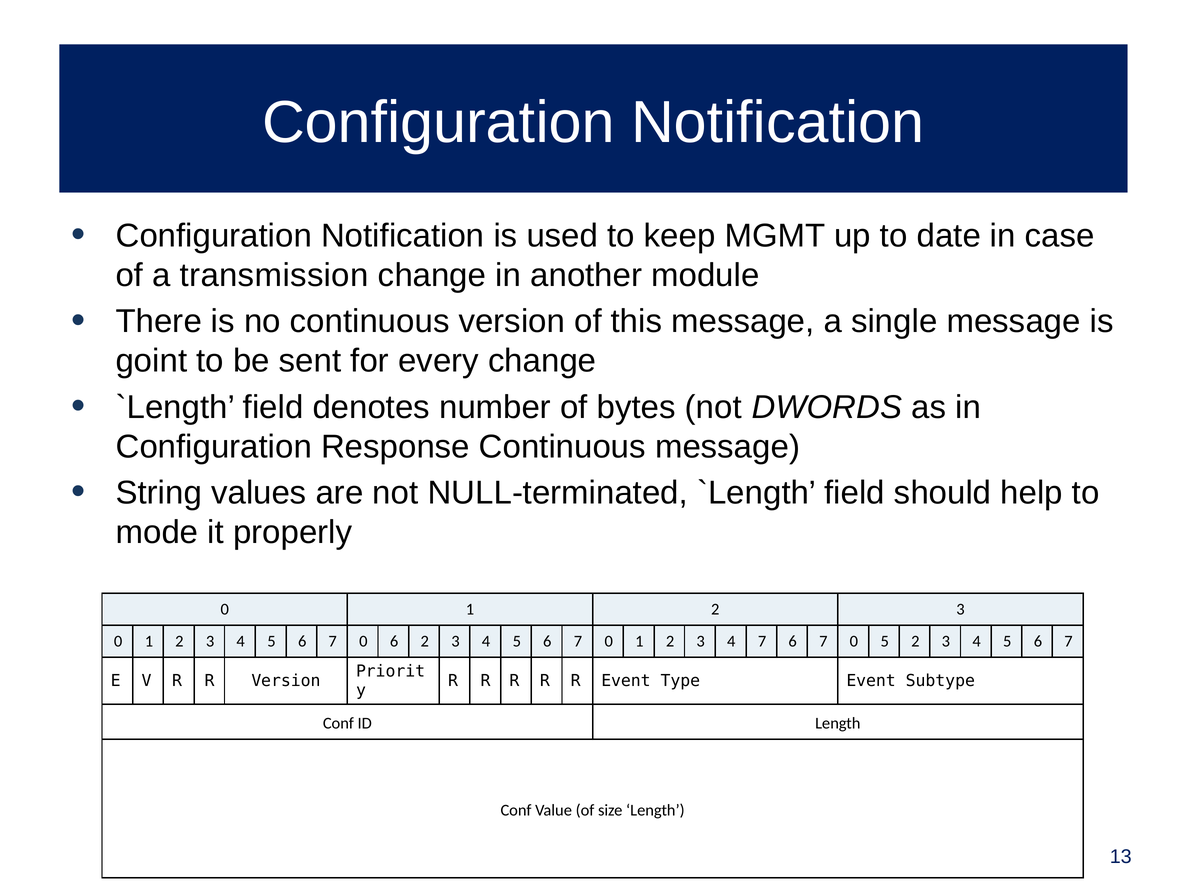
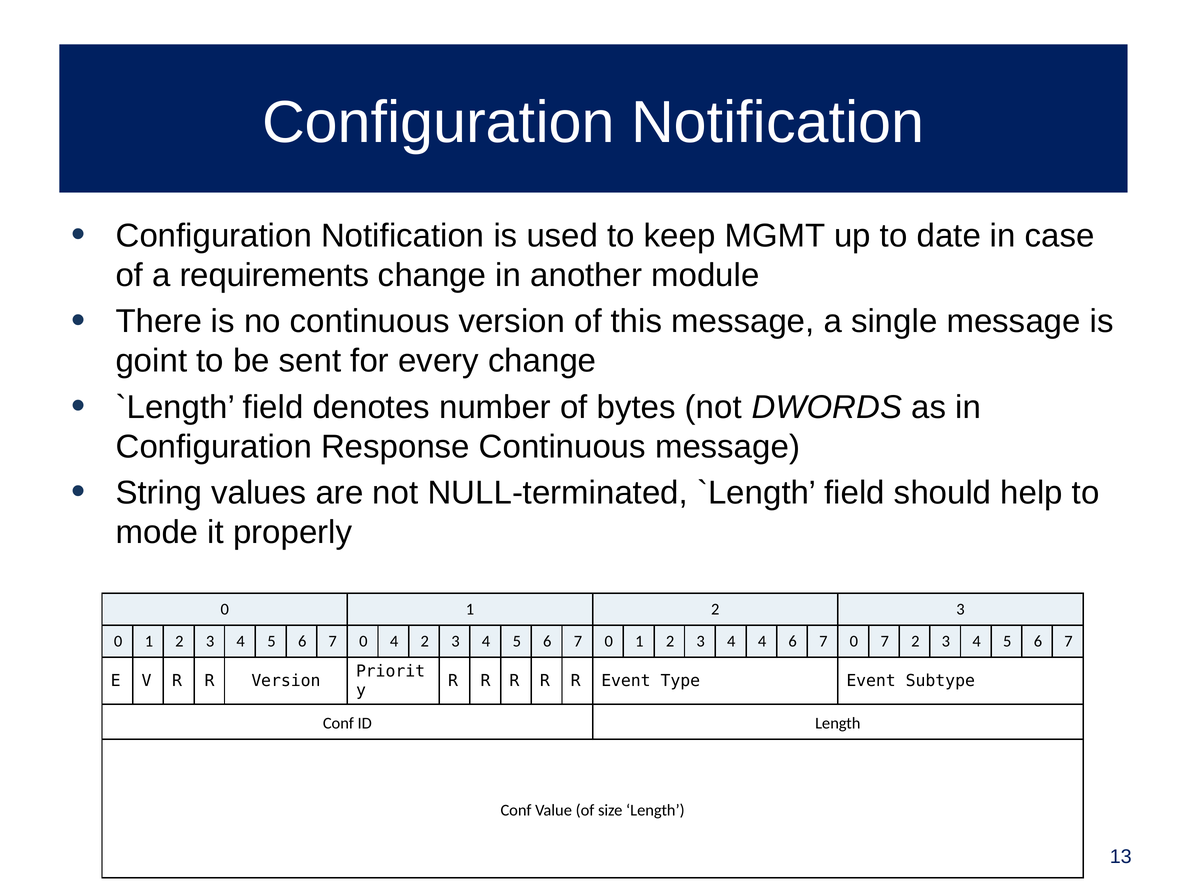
transmission: transmission -> requirements (274, 275)
0 6: 6 -> 4 (394, 642)
4 7: 7 -> 4 (762, 642)
0 5: 5 -> 7 (885, 642)
